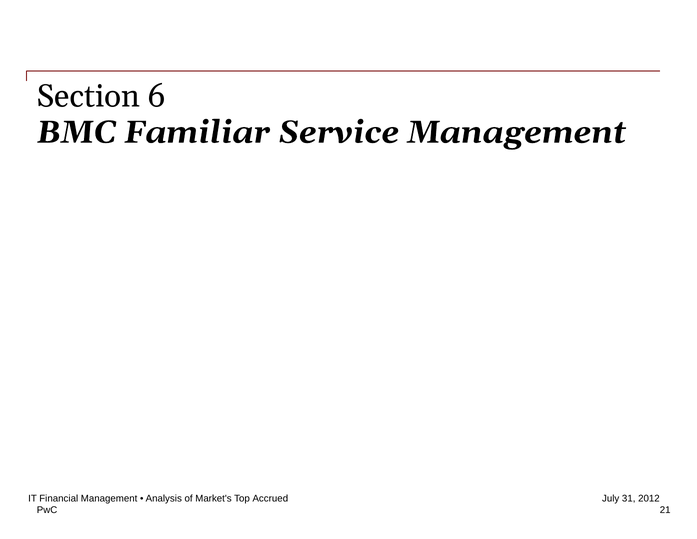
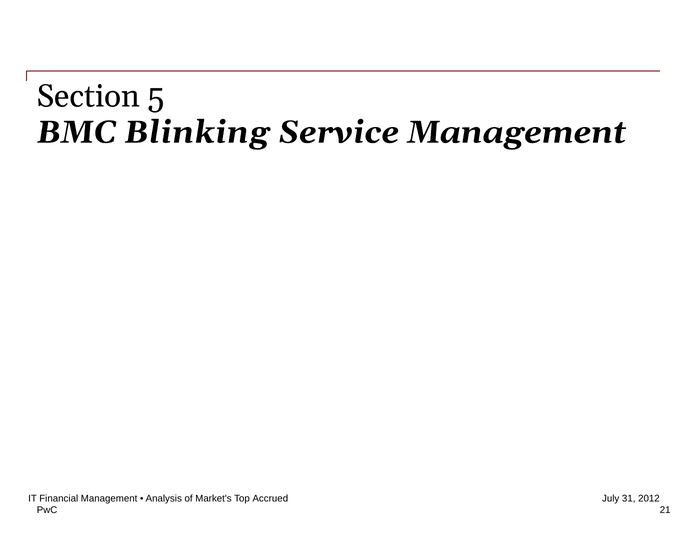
6: 6 -> 5 (156, 96)
Familiar: Familiar -> Blinking (197, 132)
